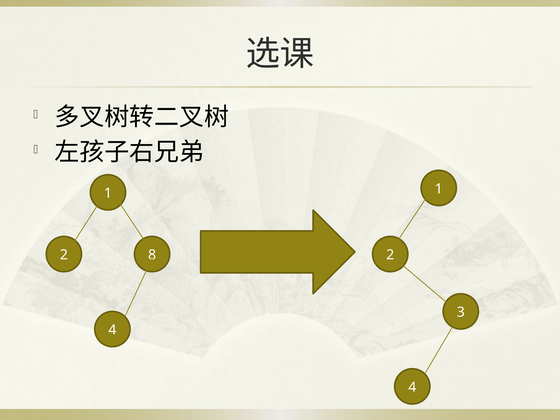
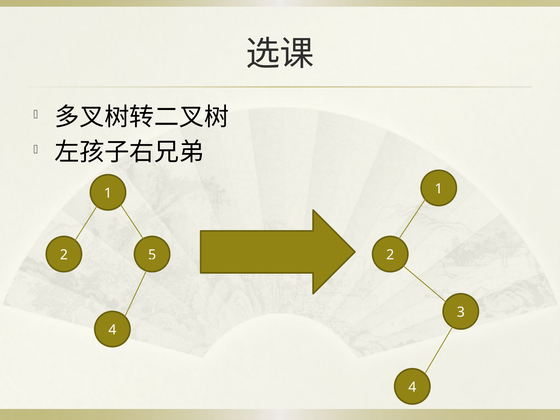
8: 8 -> 5 (152, 255)
